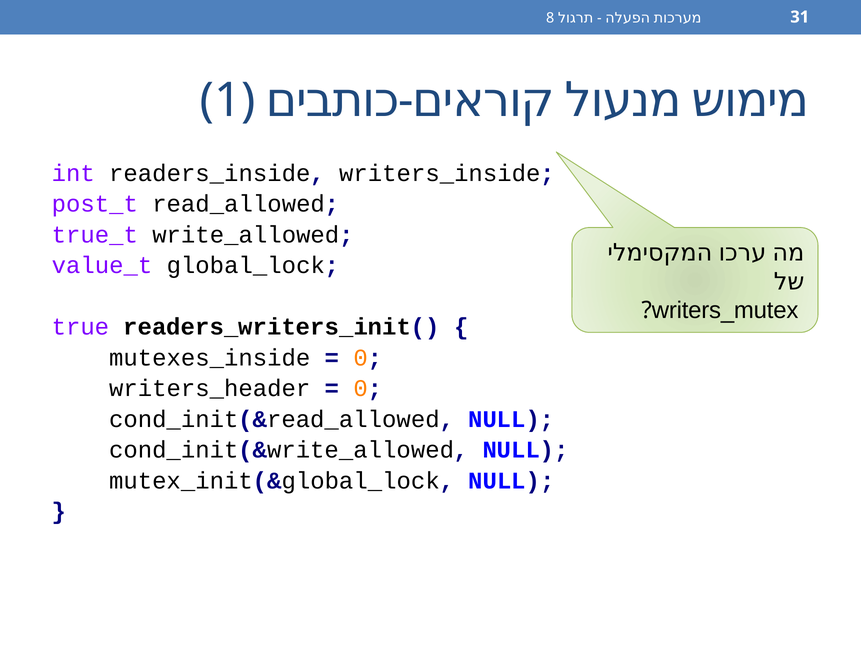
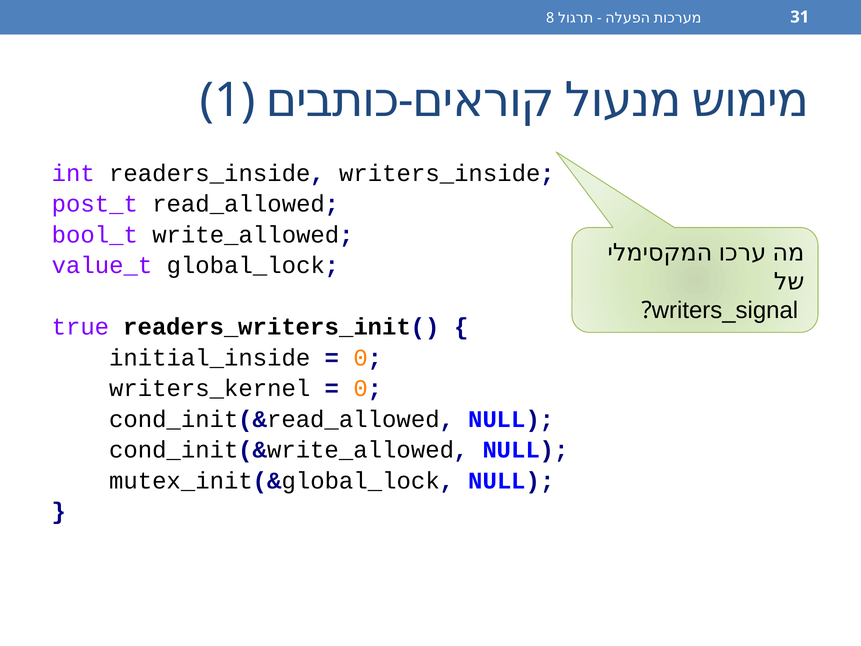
true_t: true_t -> bool_t (95, 235)
writers_mutex: writers_mutex -> writers_signal (725, 310)
mutexes_inside: mutexes_inside -> initial_inside (210, 358)
writers_header: writers_header -> writers_kernel (210, 388)
